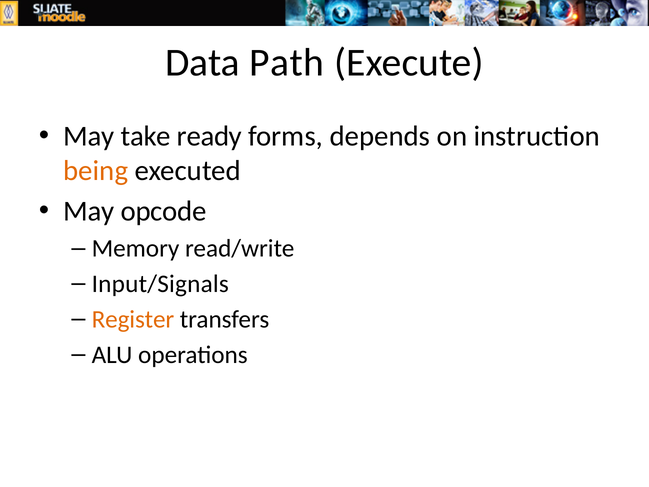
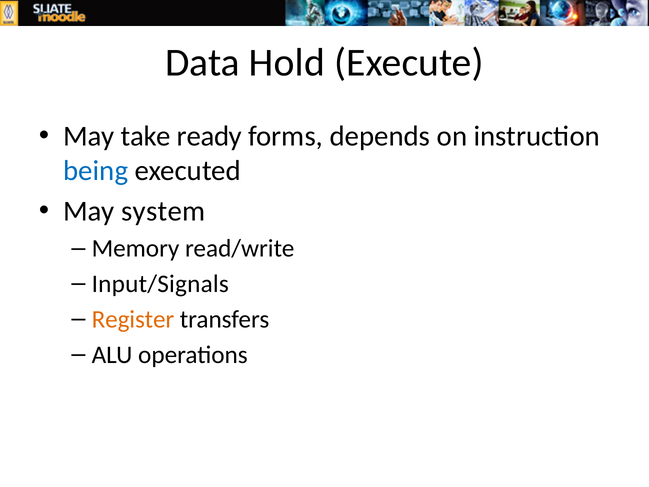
Path: Path -> Hold (287, 63)
being colour: orange -> blue (96, 171)
opcode: opcode -> system (163, 211)
